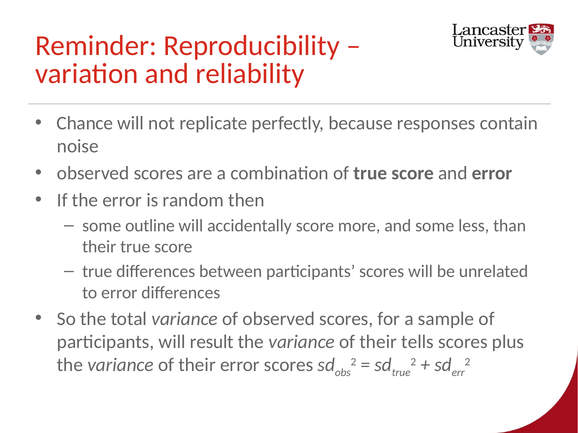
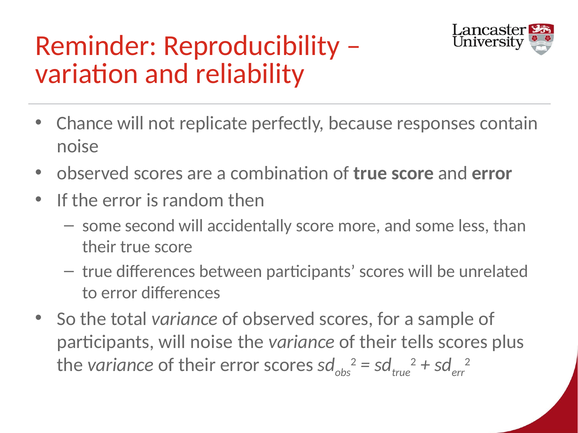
outline: outline -> second (150, 226)
will result: result -> noise (212, 342)
